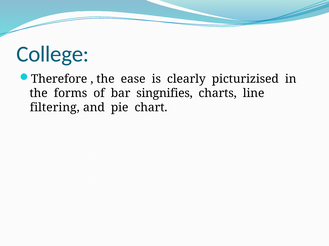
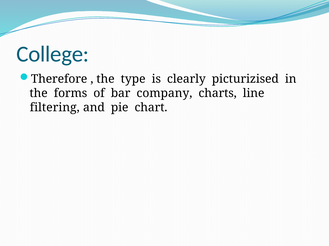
ease: ease -> type (133, 79)
singnifies: singnifies -> company (164, 93)
